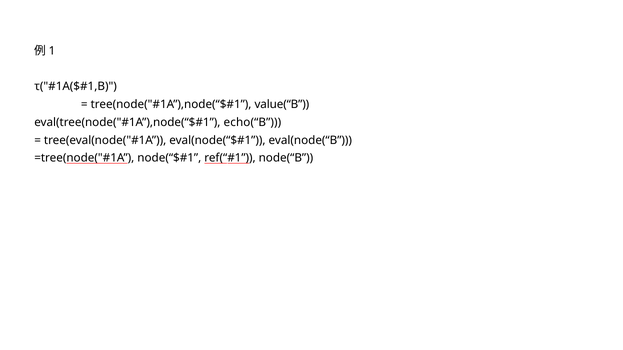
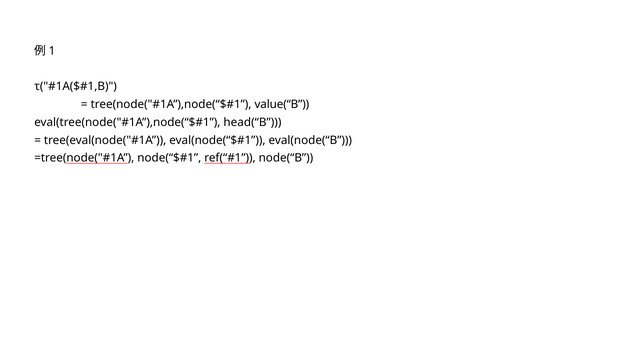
echo(“B: echo(“B -> head(“B (252, 122)
